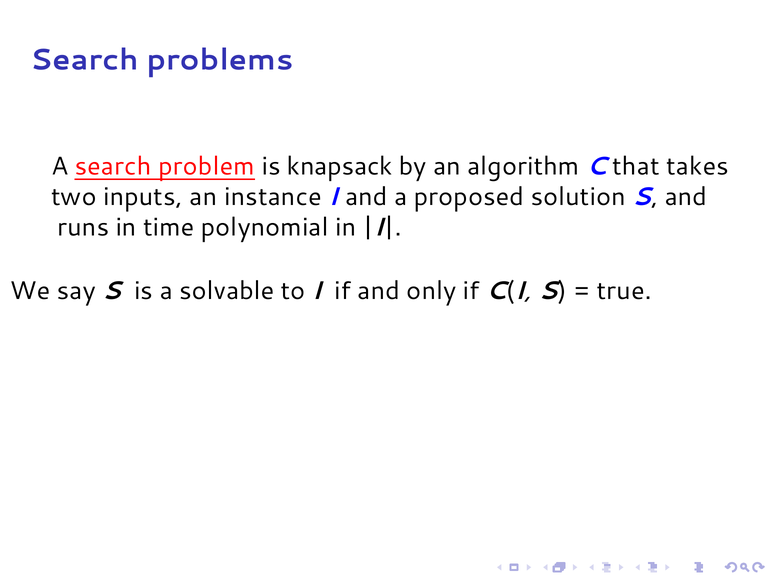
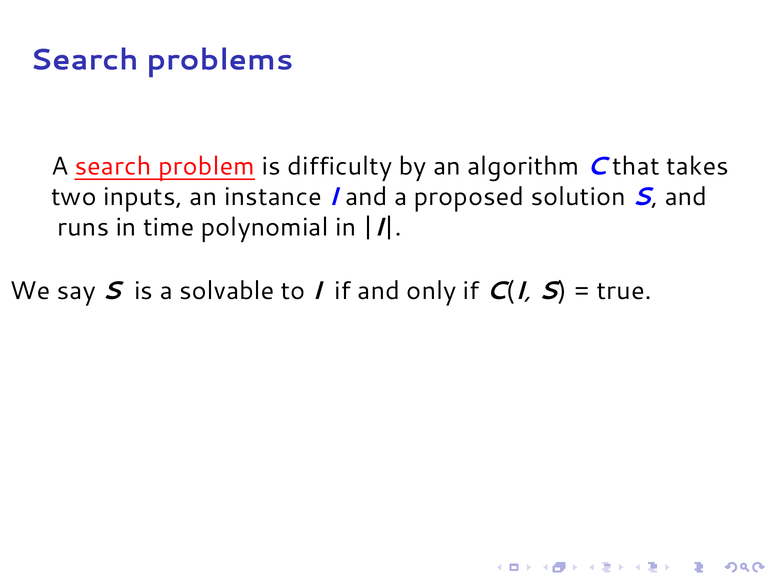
knapsack: knapsack -> difficulty (340, 166)
